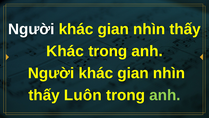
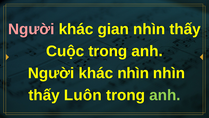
Người colour: white -> pink (31, 29)
Khác: Khác -> Cuộc (65, 51)
gian: gian -> nhìn (133, 73)
